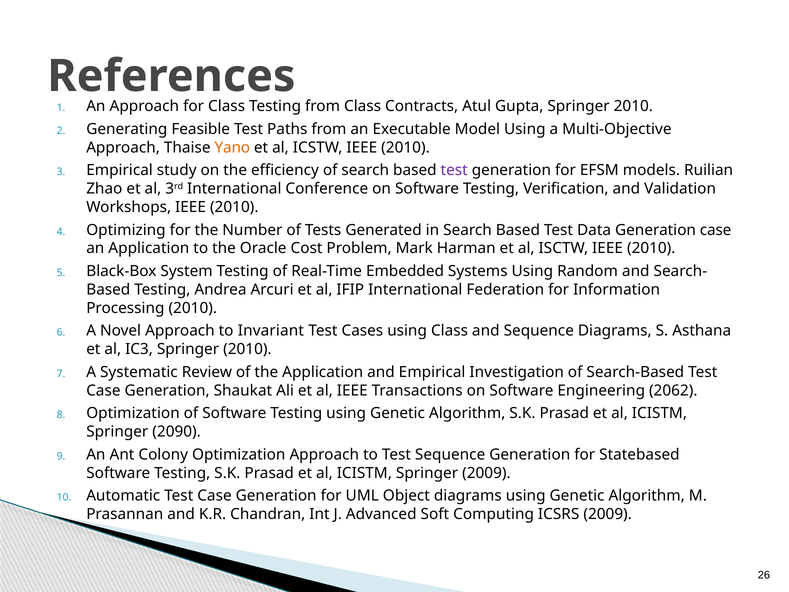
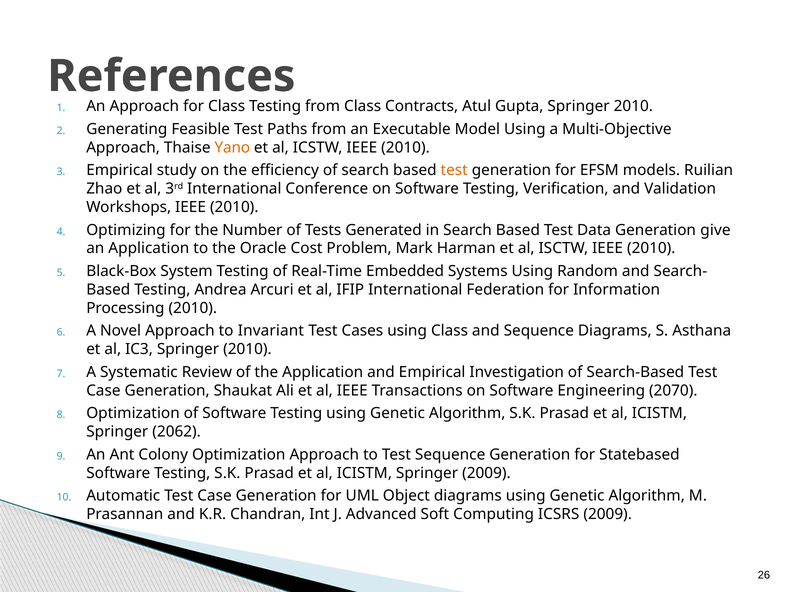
test colour: purple -> orange (454, 170)
Generation case: case -> give (715, 230)
2062: 2062 -> 2070 (673, 390)
2090: 2090 -> 2062 (177, 432)
